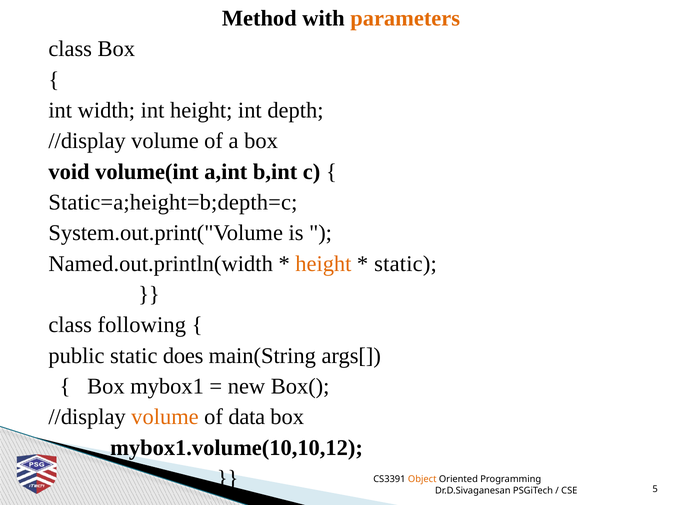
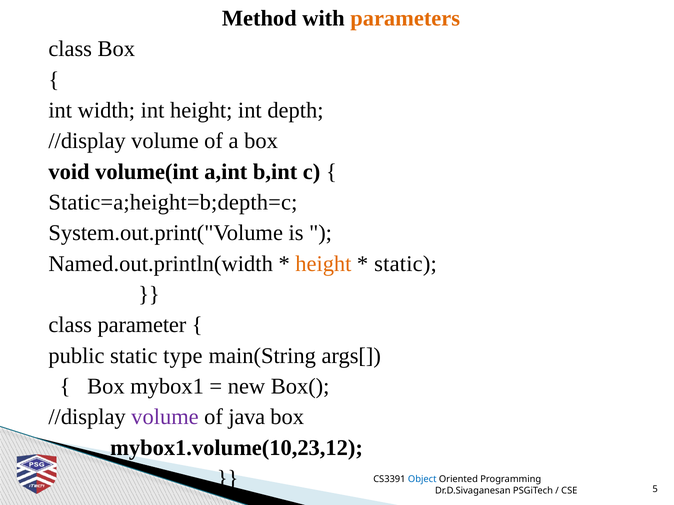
following: following -> parameter (142, 325)
does: does -> type (183, 356)
volume colour: orange -> purple (165, 417)
data: data -> java (247, 417)
mybox1.volume(10,10,12: mybox1.volume(10,10,12 -> mybox1.volume(10,23,12 (237, 448)
Object colour: orange -> blue (422, 480)
